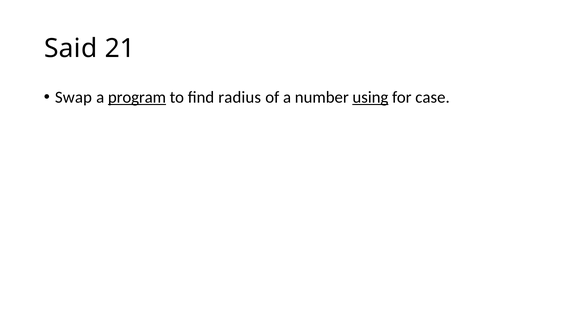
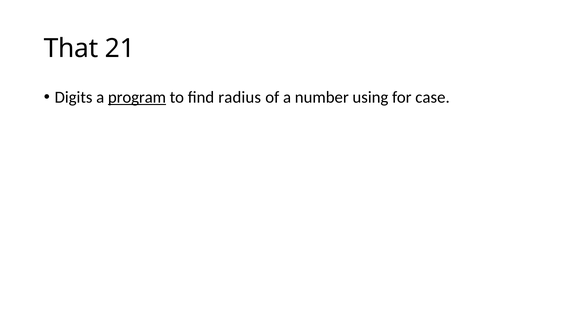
Said: Said -> That (71, 48)
Swap: Swap -> Digits (74, 97)
using underline: present -> none (370, 97)
